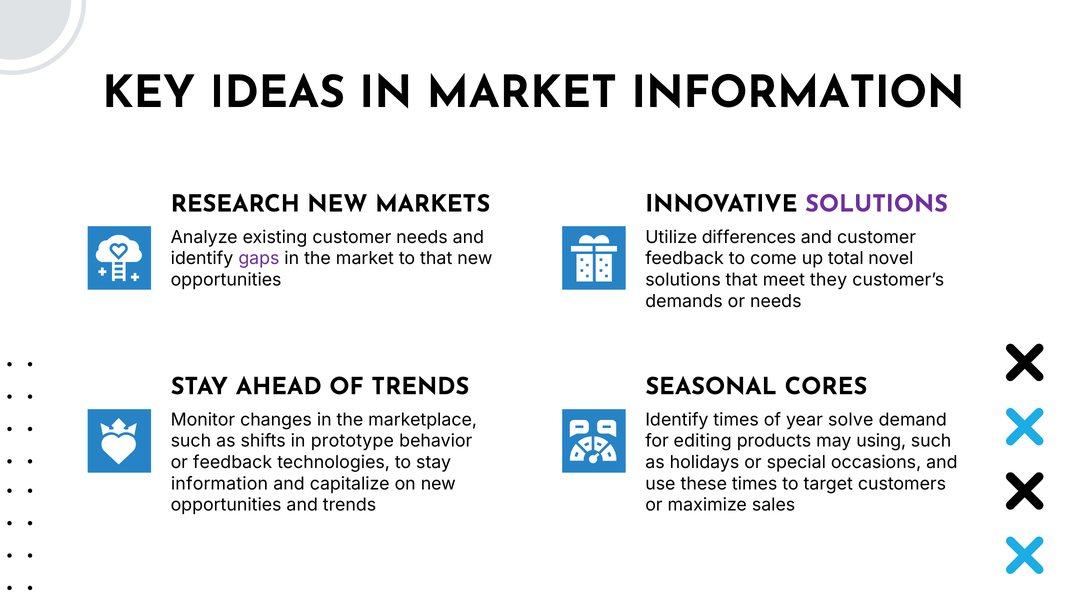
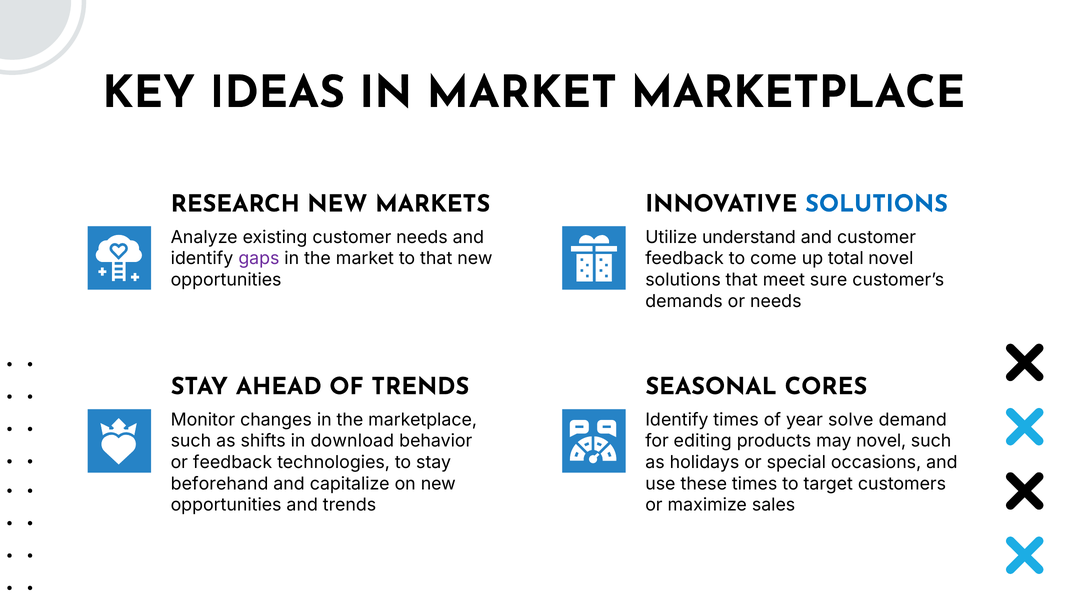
MARKET INFORMATION: INFORMATION -> MARKETPLACE (798, 92)
SOLUTIONS colour: purple -> blue (877, 204)
differences: differences -> understand (749, 237)
they: they -> sure (829, 280)
prototype: prototype -> download (352, 441)
may using: using -> novel (881, 441)
information: information -> beforehand (220, 484)
